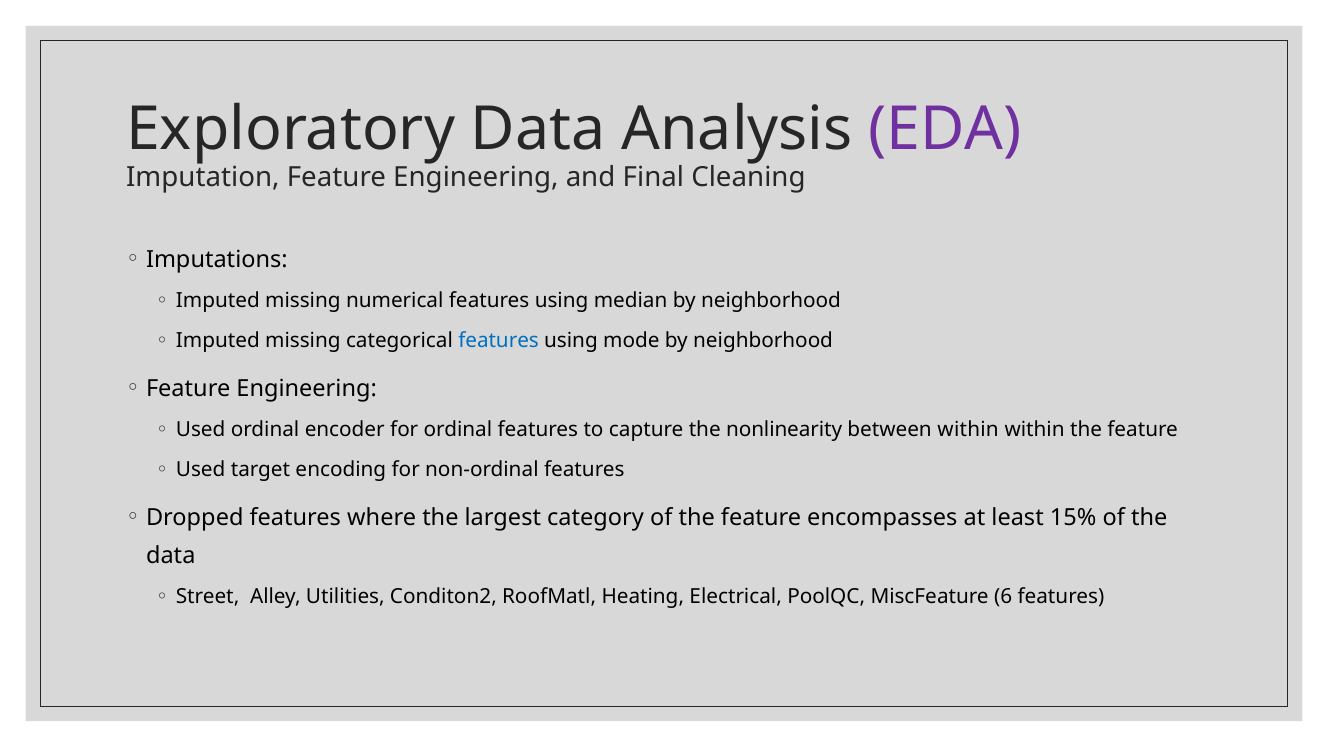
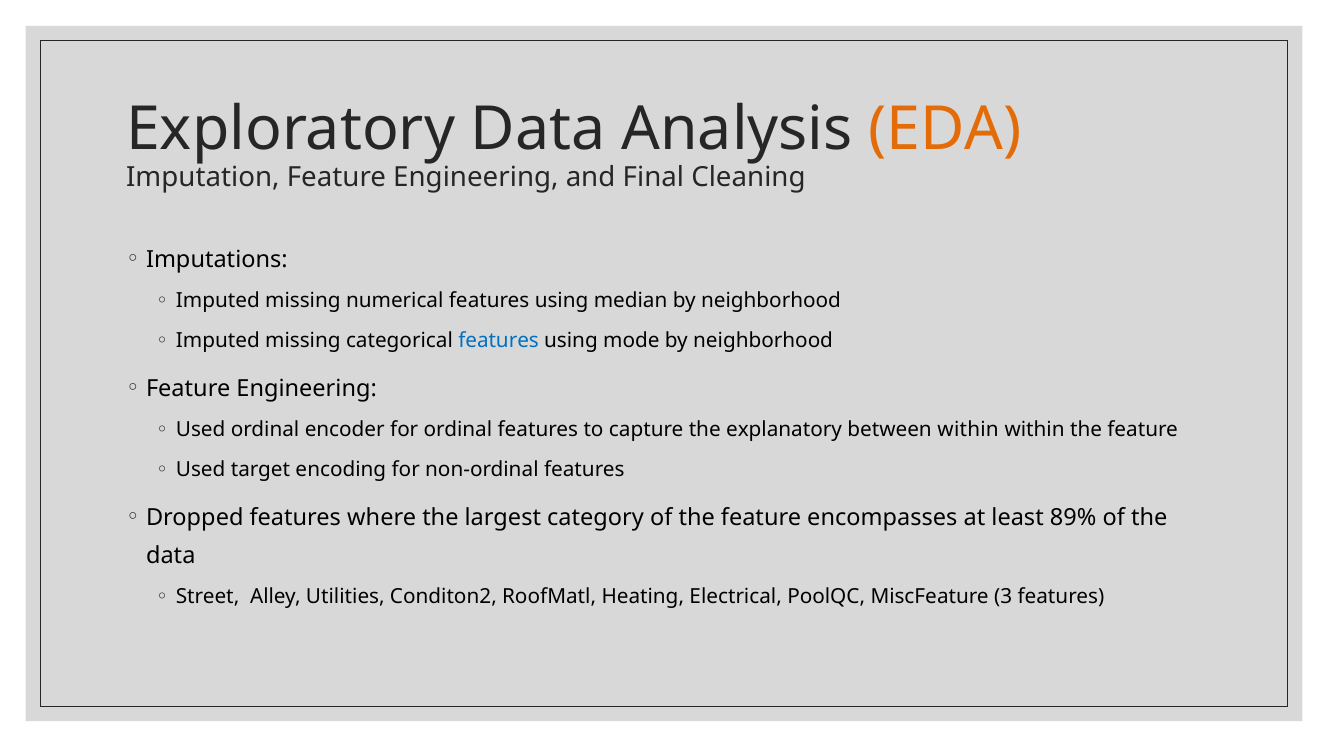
EDA colour: purple -> orange (945, 129)
nonlinearity: nonlinearity -> explanatory (784, 430)
15%: 15% -> 89% (1073, 518)
6: 6 -> 3 (1003, 597)
